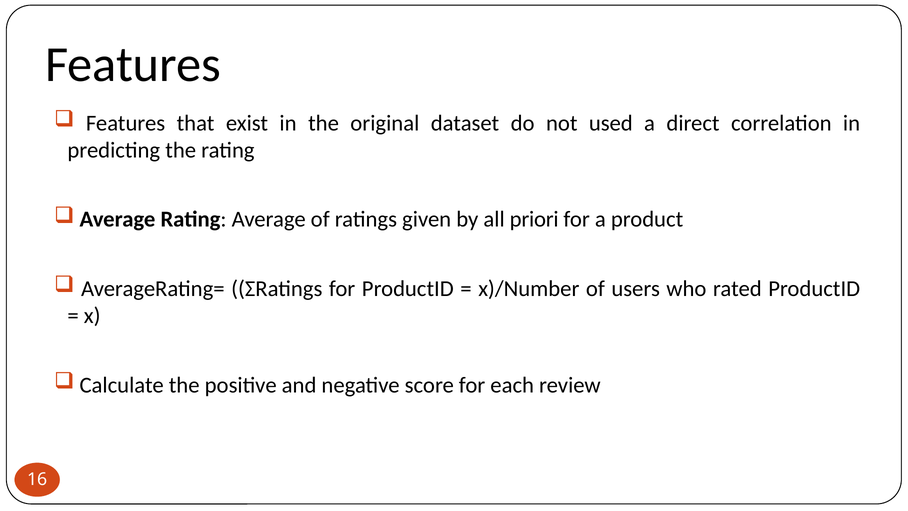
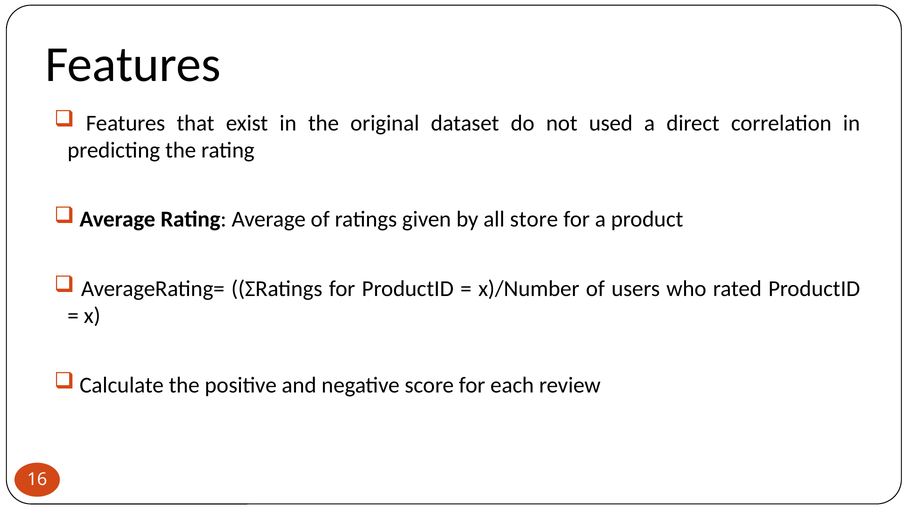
priori: priori -> store (534, 219)
